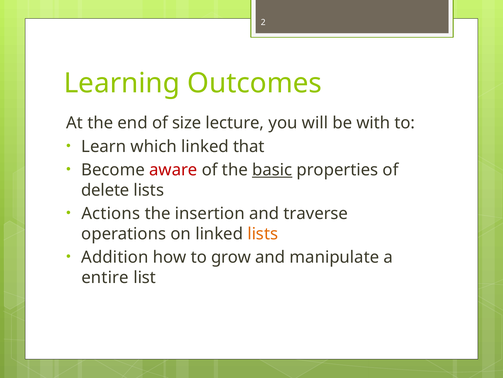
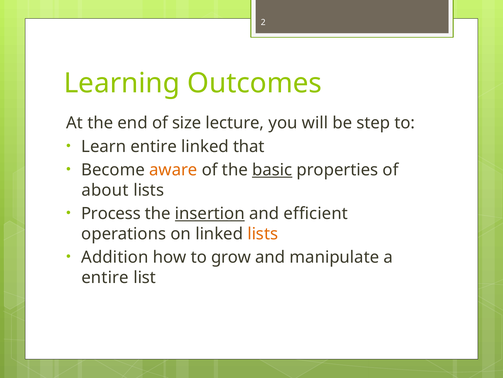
with: with -> step (373, 123)
Learn which: which -> entire (154, 146)
aware colour: red -> orange (173, 170)
delete: delete -> about (105, 190)
Actions: Actions -> Process (111, 213)
insertion underline: none -> present (210, 213)
traverse: traverse -> efficient (316, 213)
